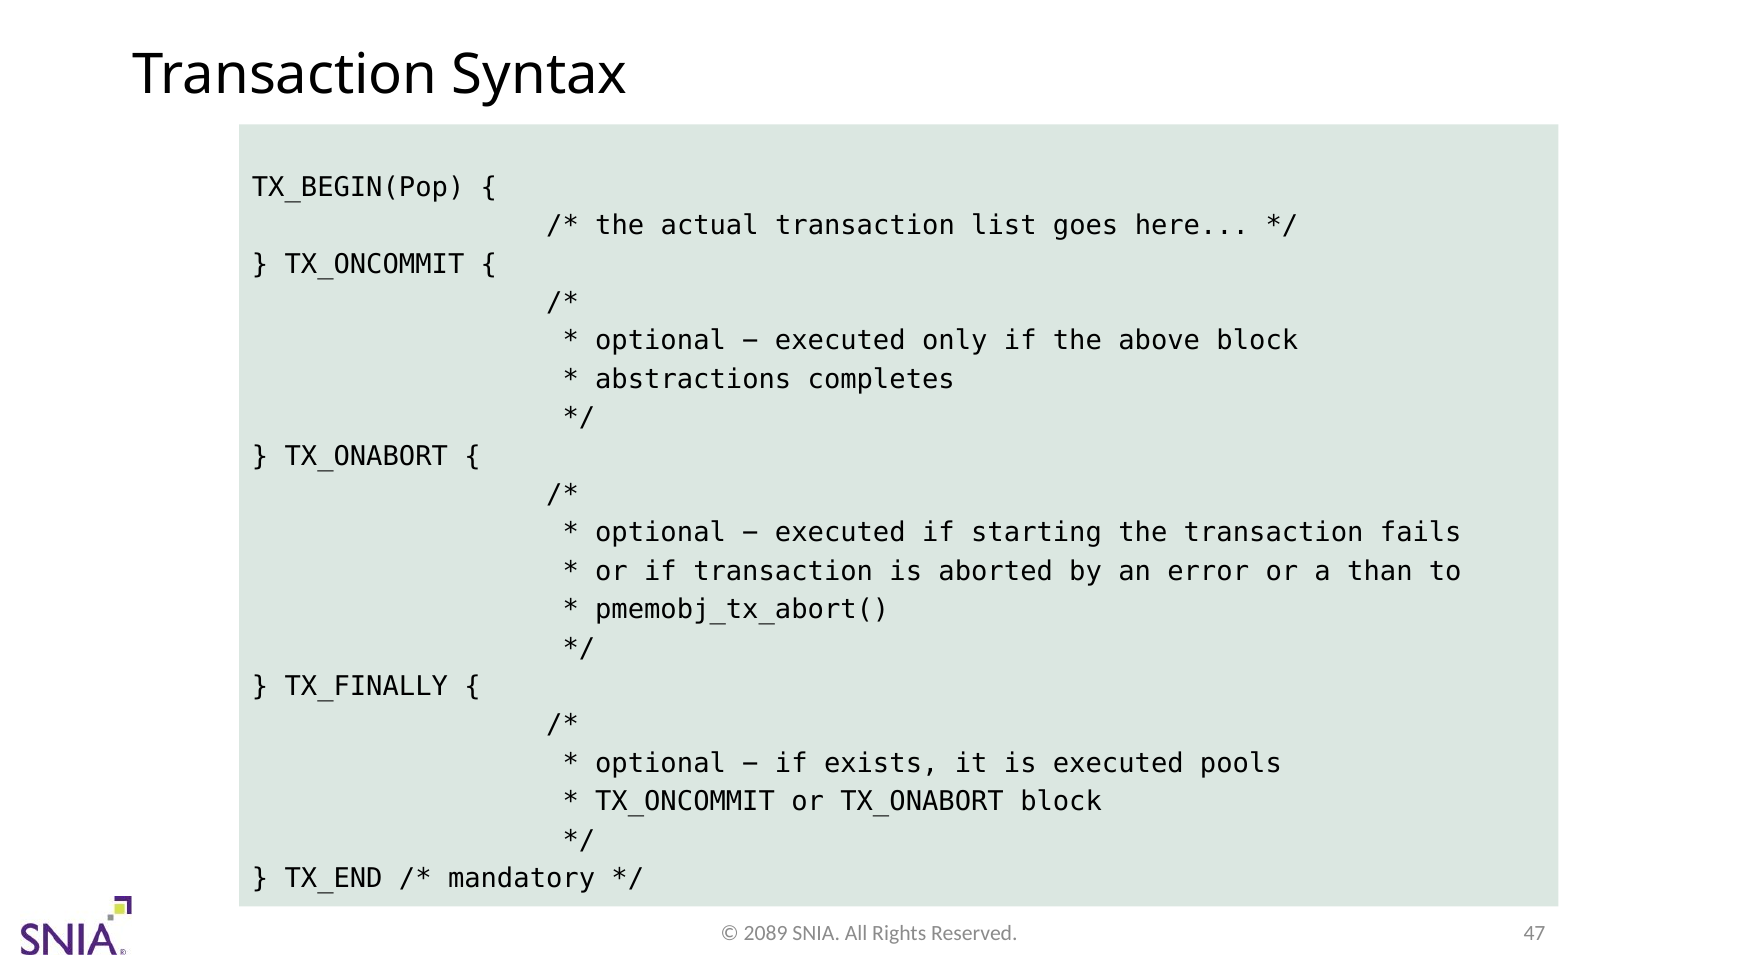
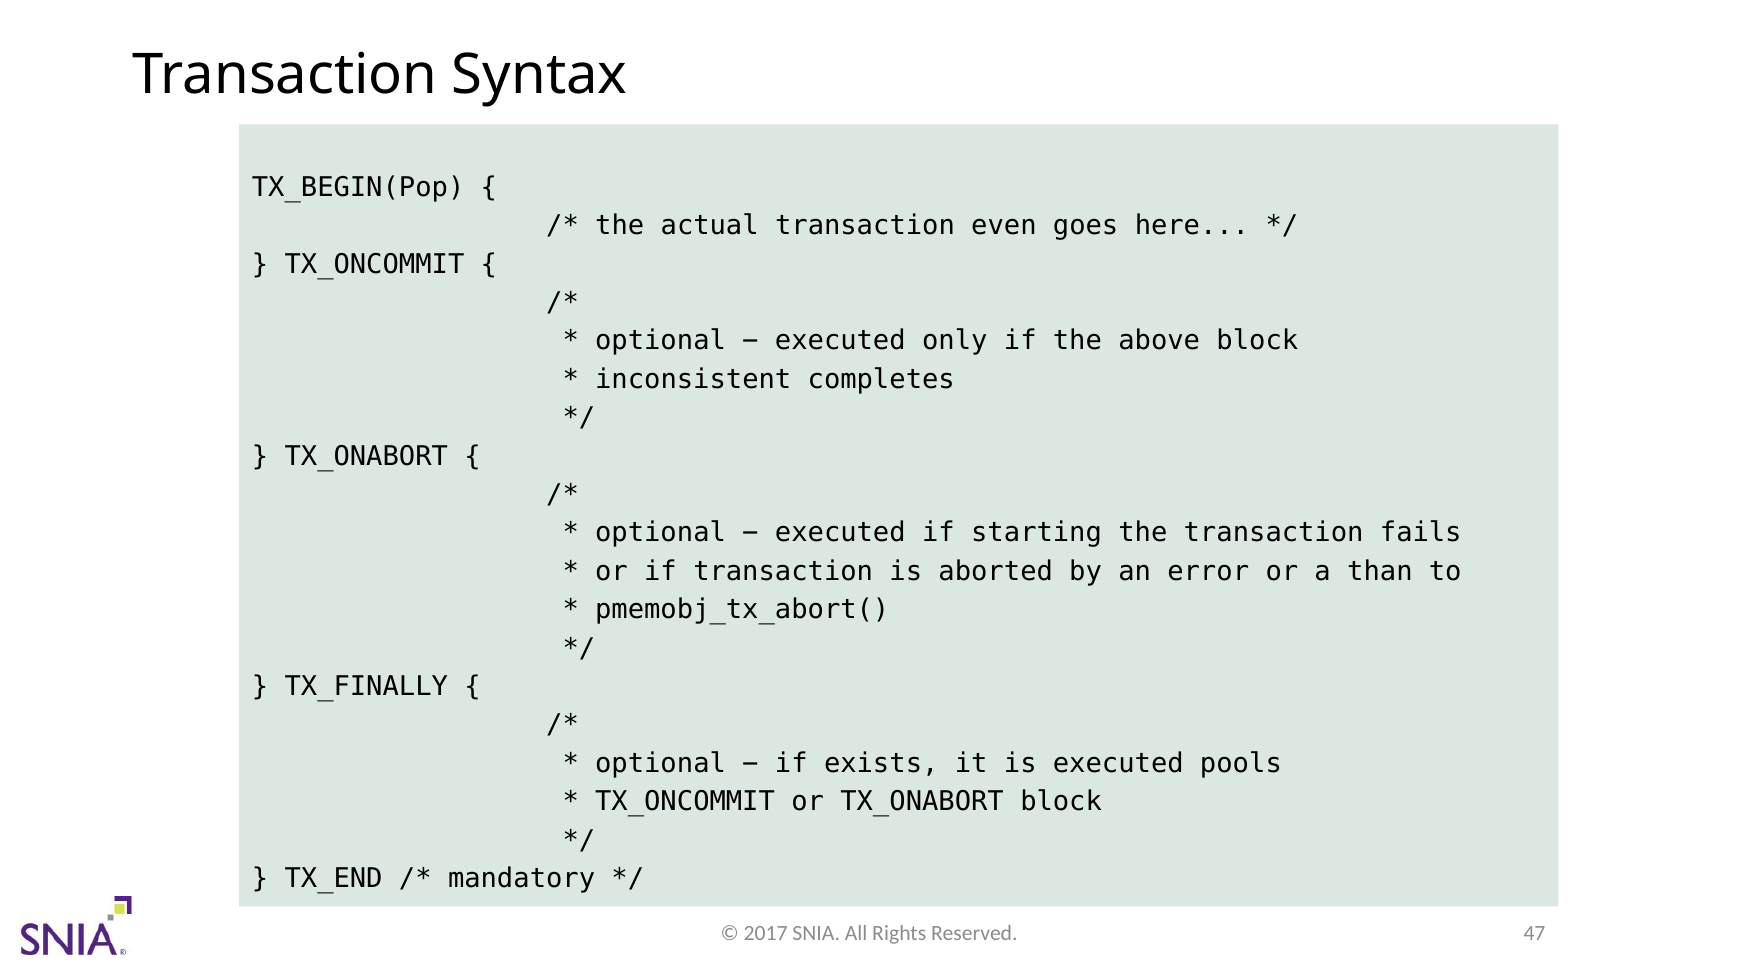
list: list -> even (1004, 226)
abstractions: abstractions -> inconsistent (693, 379)
2089: 2089 -> 2017 (766, 934)
